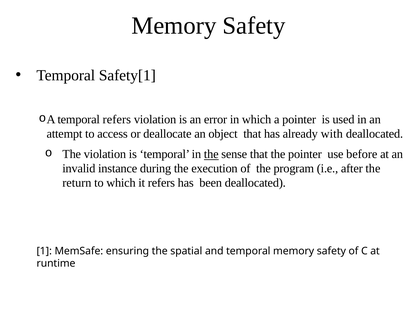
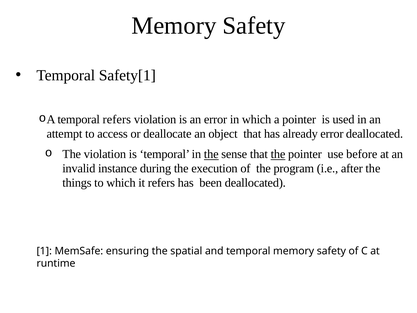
already with: with -> error (332, 134)
the underline: none -> present (278, 154)
return: return -> things (77, 183)
